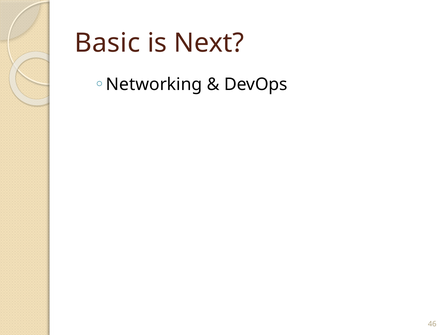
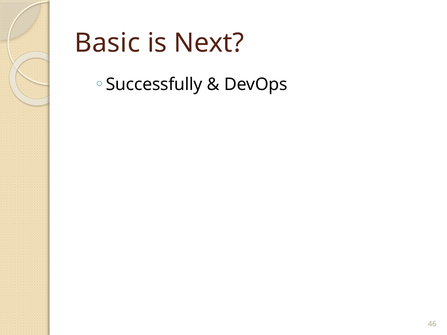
Networking: Networking -> Successfully (154, 85)
